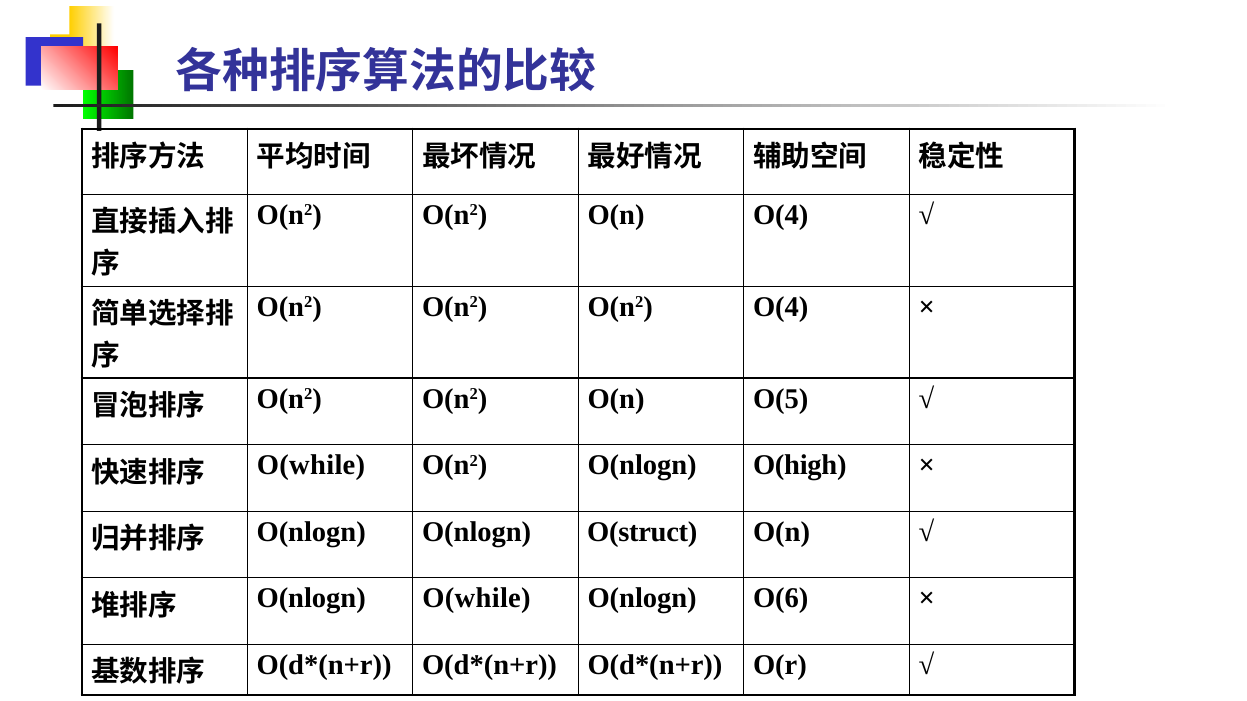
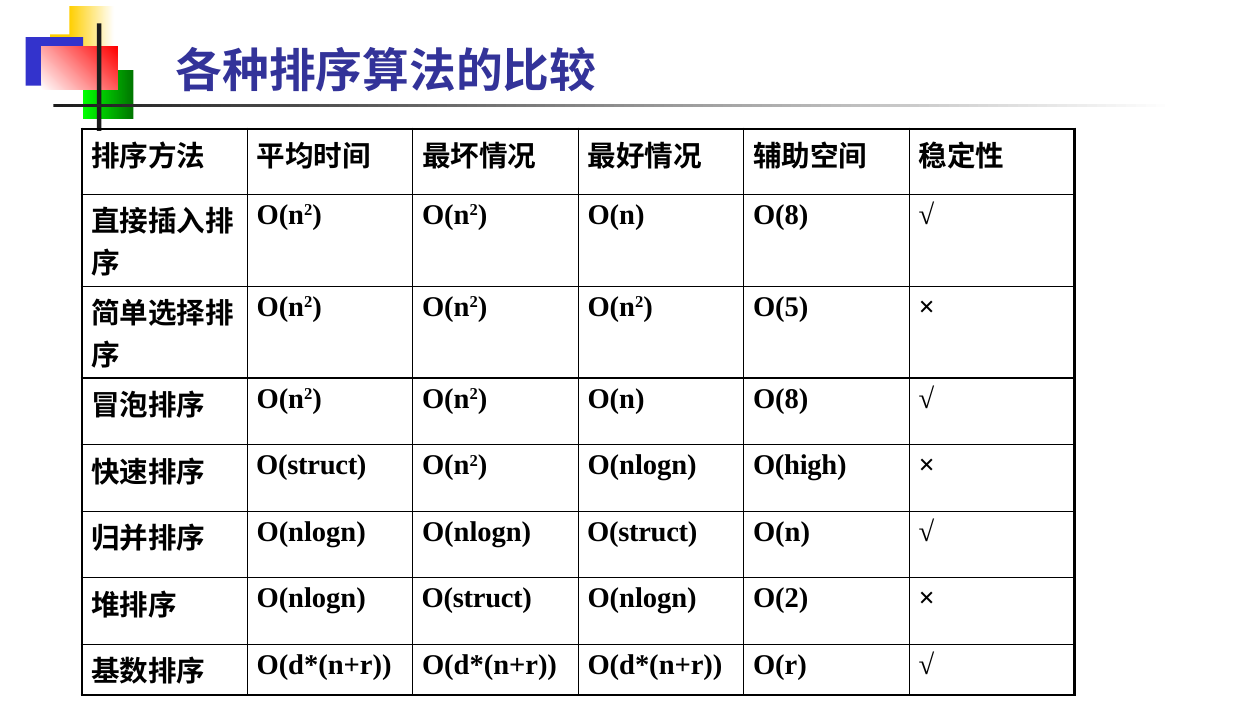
O(4: O(4 -> O(8 (781, 215)
O(n2 O(4: O(4 -> O(5 (781, 307)
O(5: O(5 -> O(8 (781, 399)
O(while: O(while -> O(struct (311, 465)
O(while: O(while -> O(struct (477, 599)
O(6: O(6 -> O(2 (781, 599)
